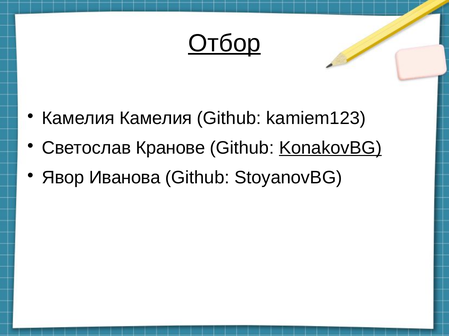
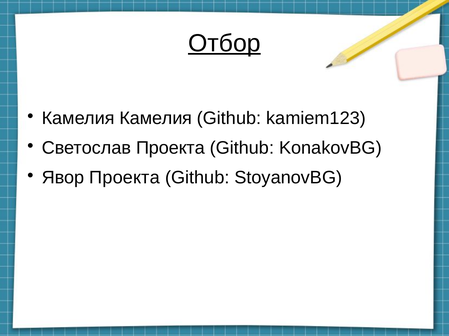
Светослав Кранове: Кранове -> Проекта (170, 148)
KonakovBG underline: present -> none (330, 148)
Явор Иванова: Иванова -> Проекта (125, 178)
